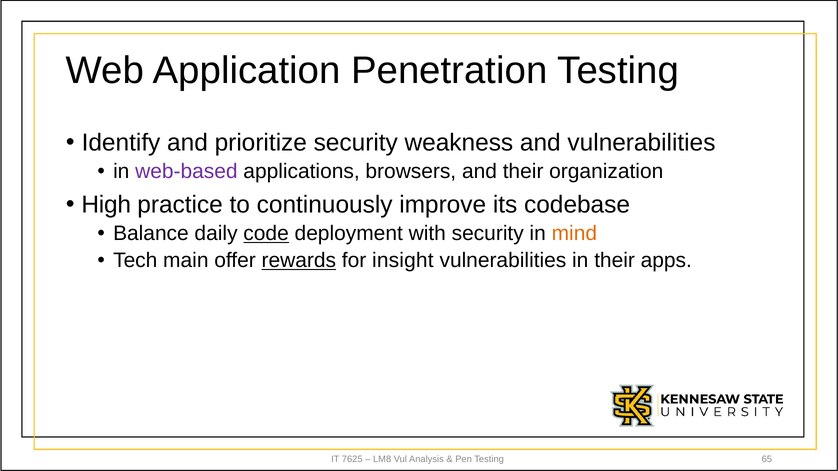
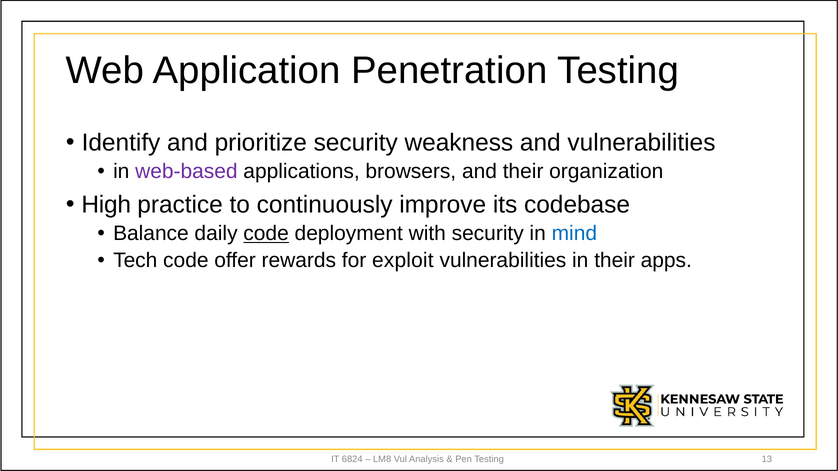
mind colour: orange -> blue (574, 234)
Tech main: main -> code (186, 261)
rewards underline: present -> none (299, 261)
insight: insight -> exploit (403, 261)
7625: 7625 -> 6824 (352, 460)
65: 65 -> 13 (767, 460)
